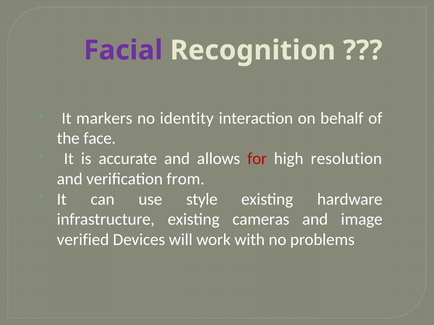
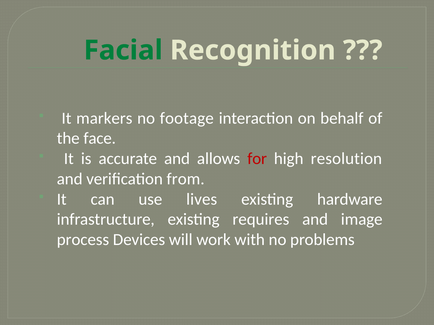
Facial colour: purple -> green (123, 50)
identity: identity -> footage (187, 118)
style: style -> lives (202, 199)
cameras: cameras -> requires (261, 220)
verified: verified -> process (83, 240)
